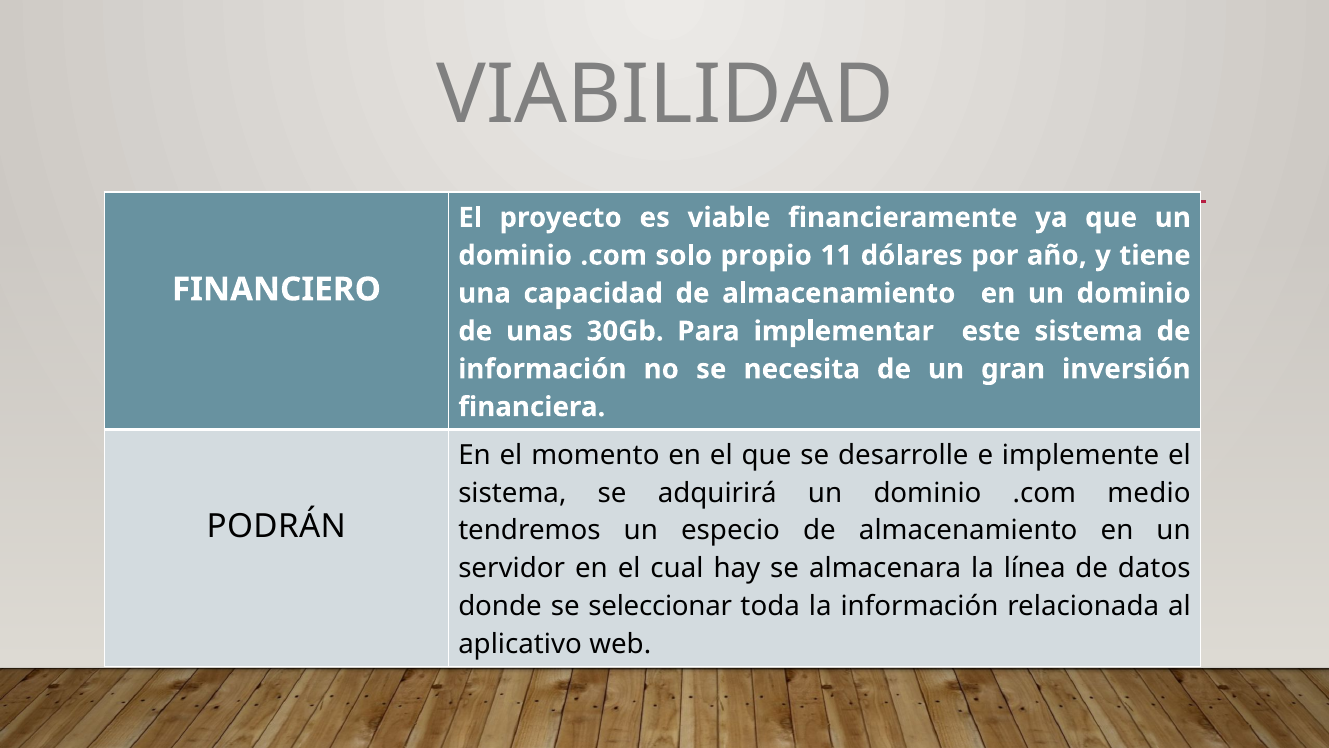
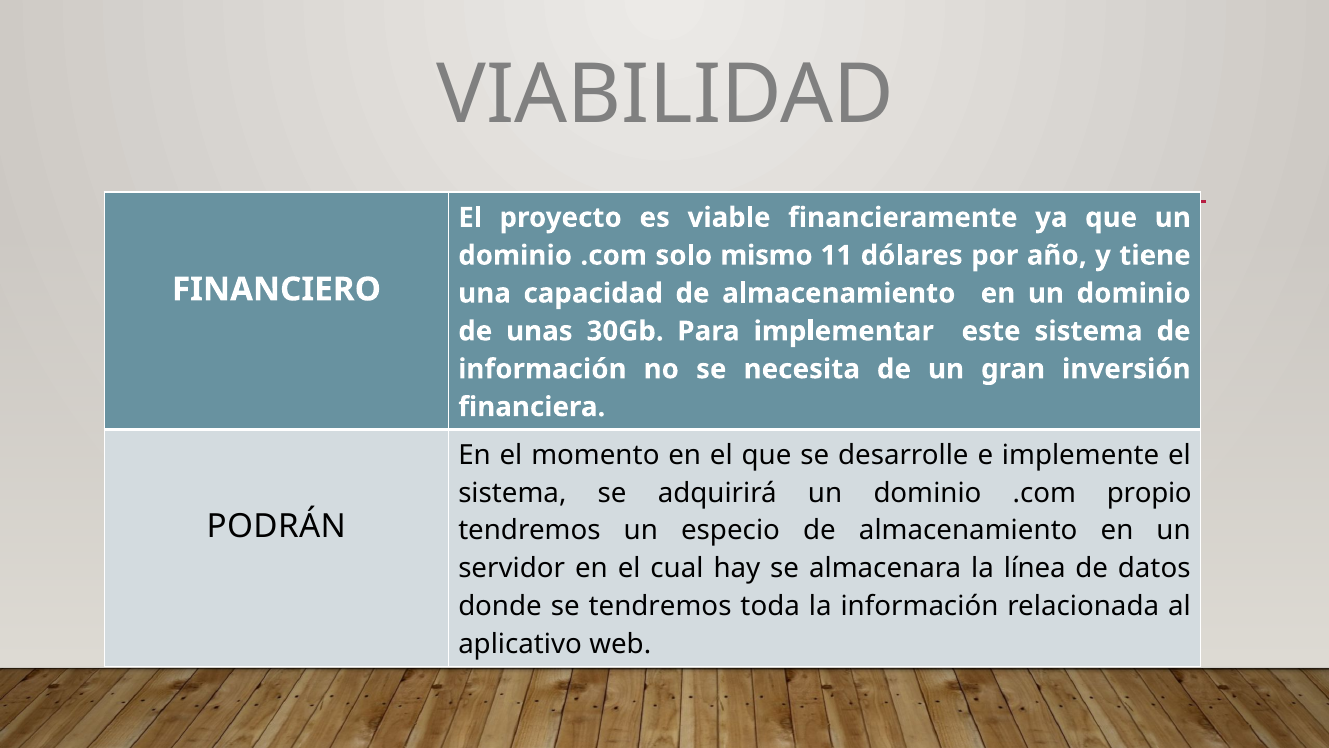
propio: propio -> mismo (767, 255)
medio: medio -> propio (1149, 493)
se seleccionar: seleccionar -> tendremos (660, 606)
